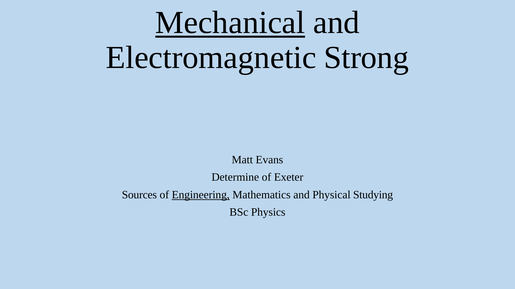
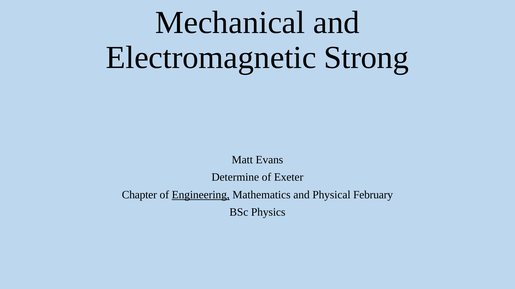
Mechanical underline: present -> none (230, 23)
Sources: Sources -> Chapter (139, 195)
Studying: Studying -> February (373, 195)
